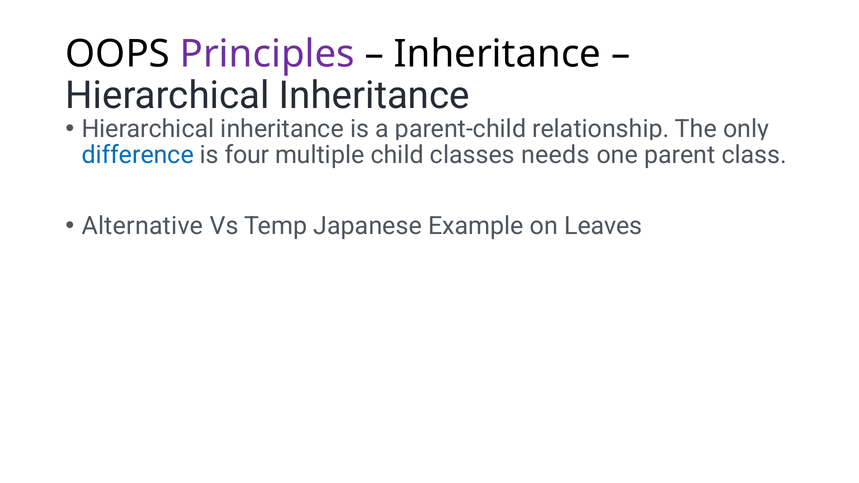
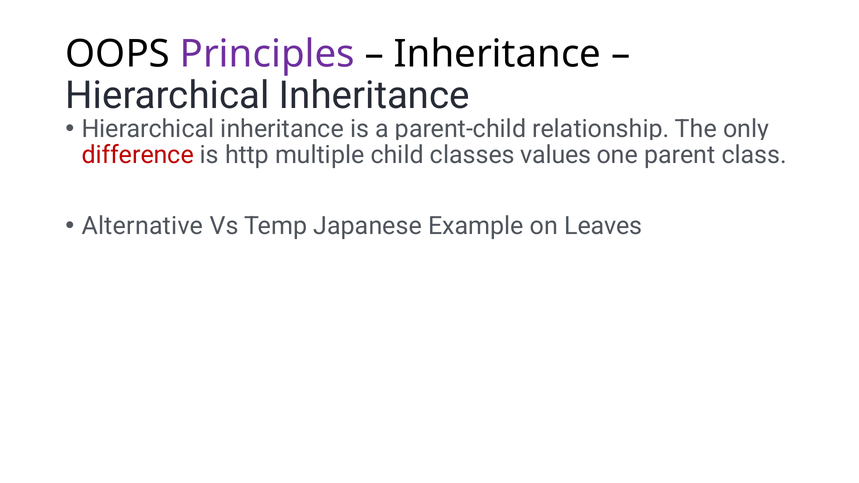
difference colour: blue -> red (138, 155)
four: four -> http (247, 155)
needs: needs -> values (556, 155)
